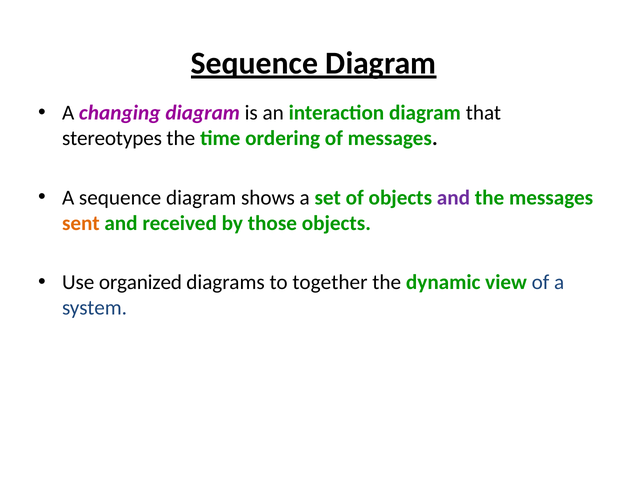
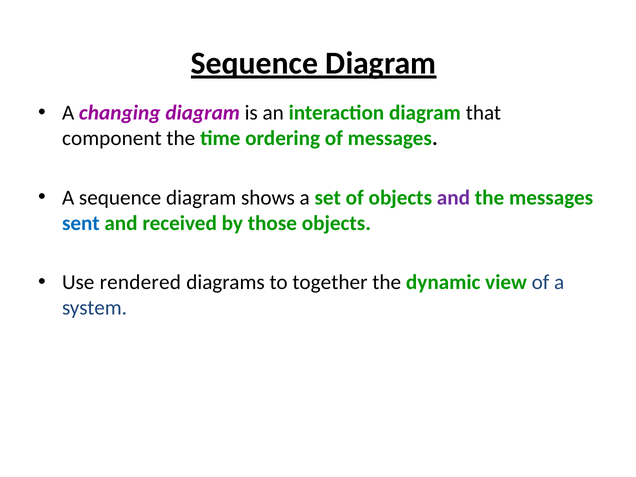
stereotypes: stereotypes -> component (112, 138)
sent colour: orange -> blue (81, 223)
organized: organized -> rendered (140, 282)
